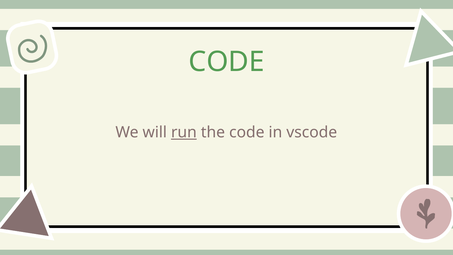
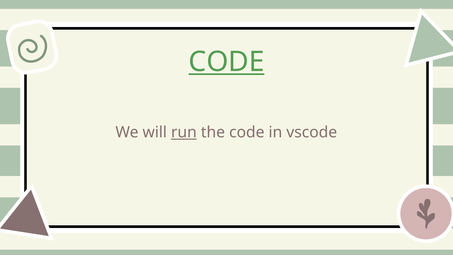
CODE underline: none -> present (227, 62)
